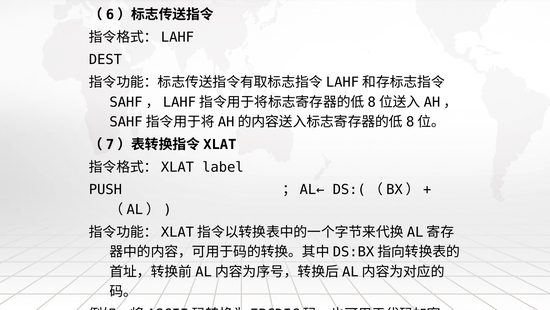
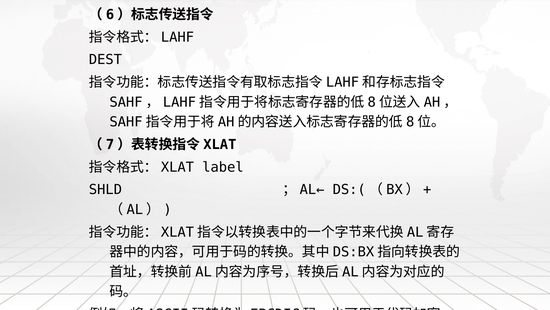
PUSH: PUSH -> SHLD (105, 189)
